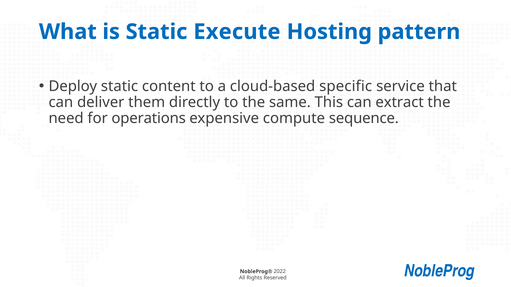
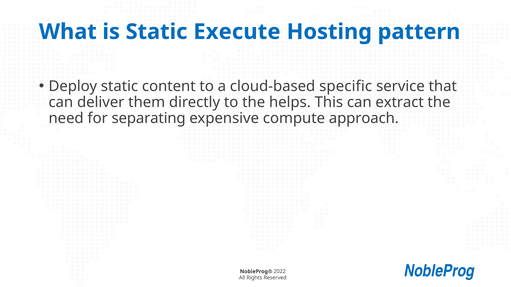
same: same -> helps (290, 102)
operations: operations -> separating (149, 119)
sequence: sequence -> approach (364, 119)
